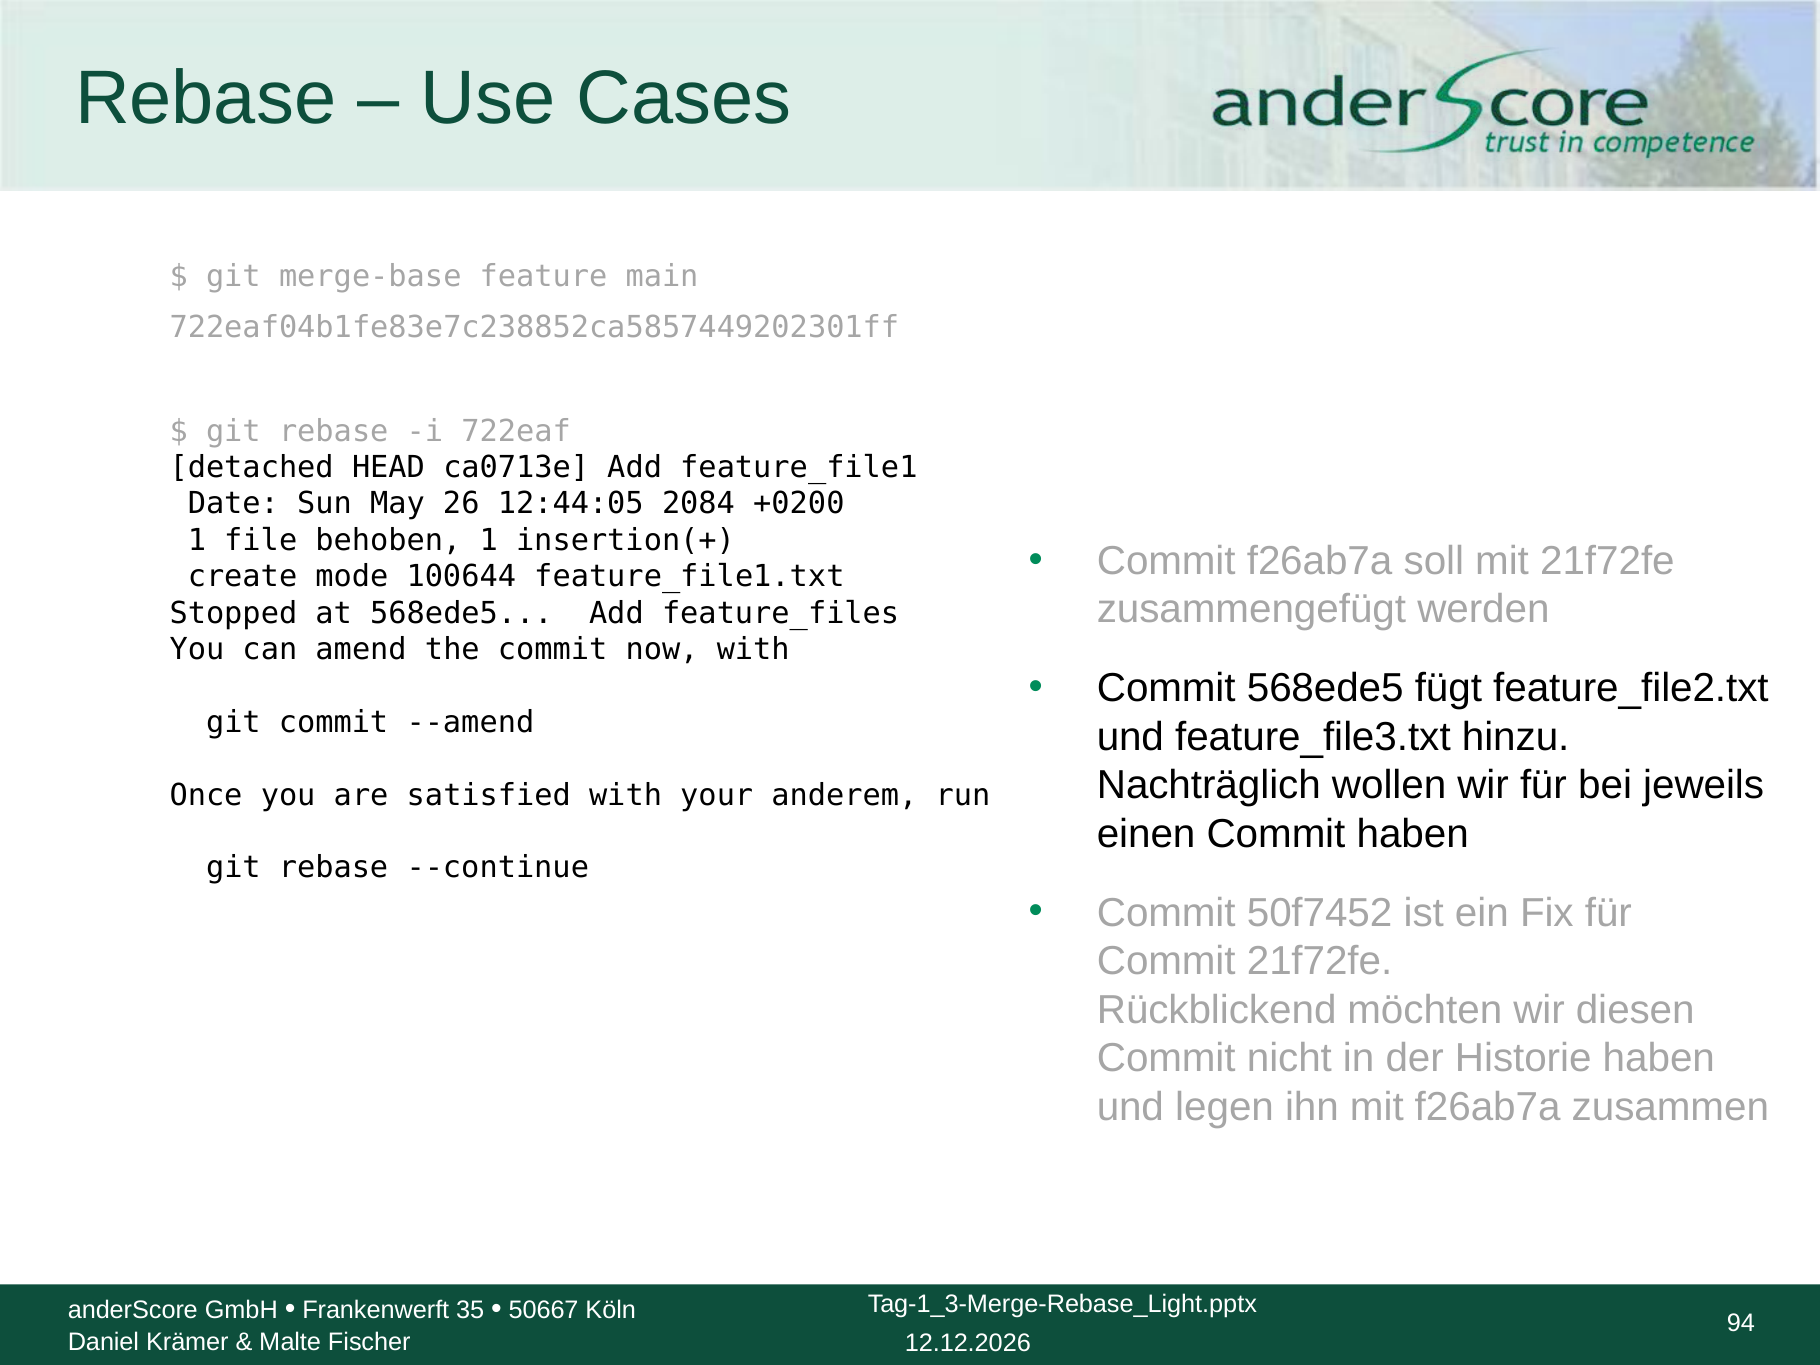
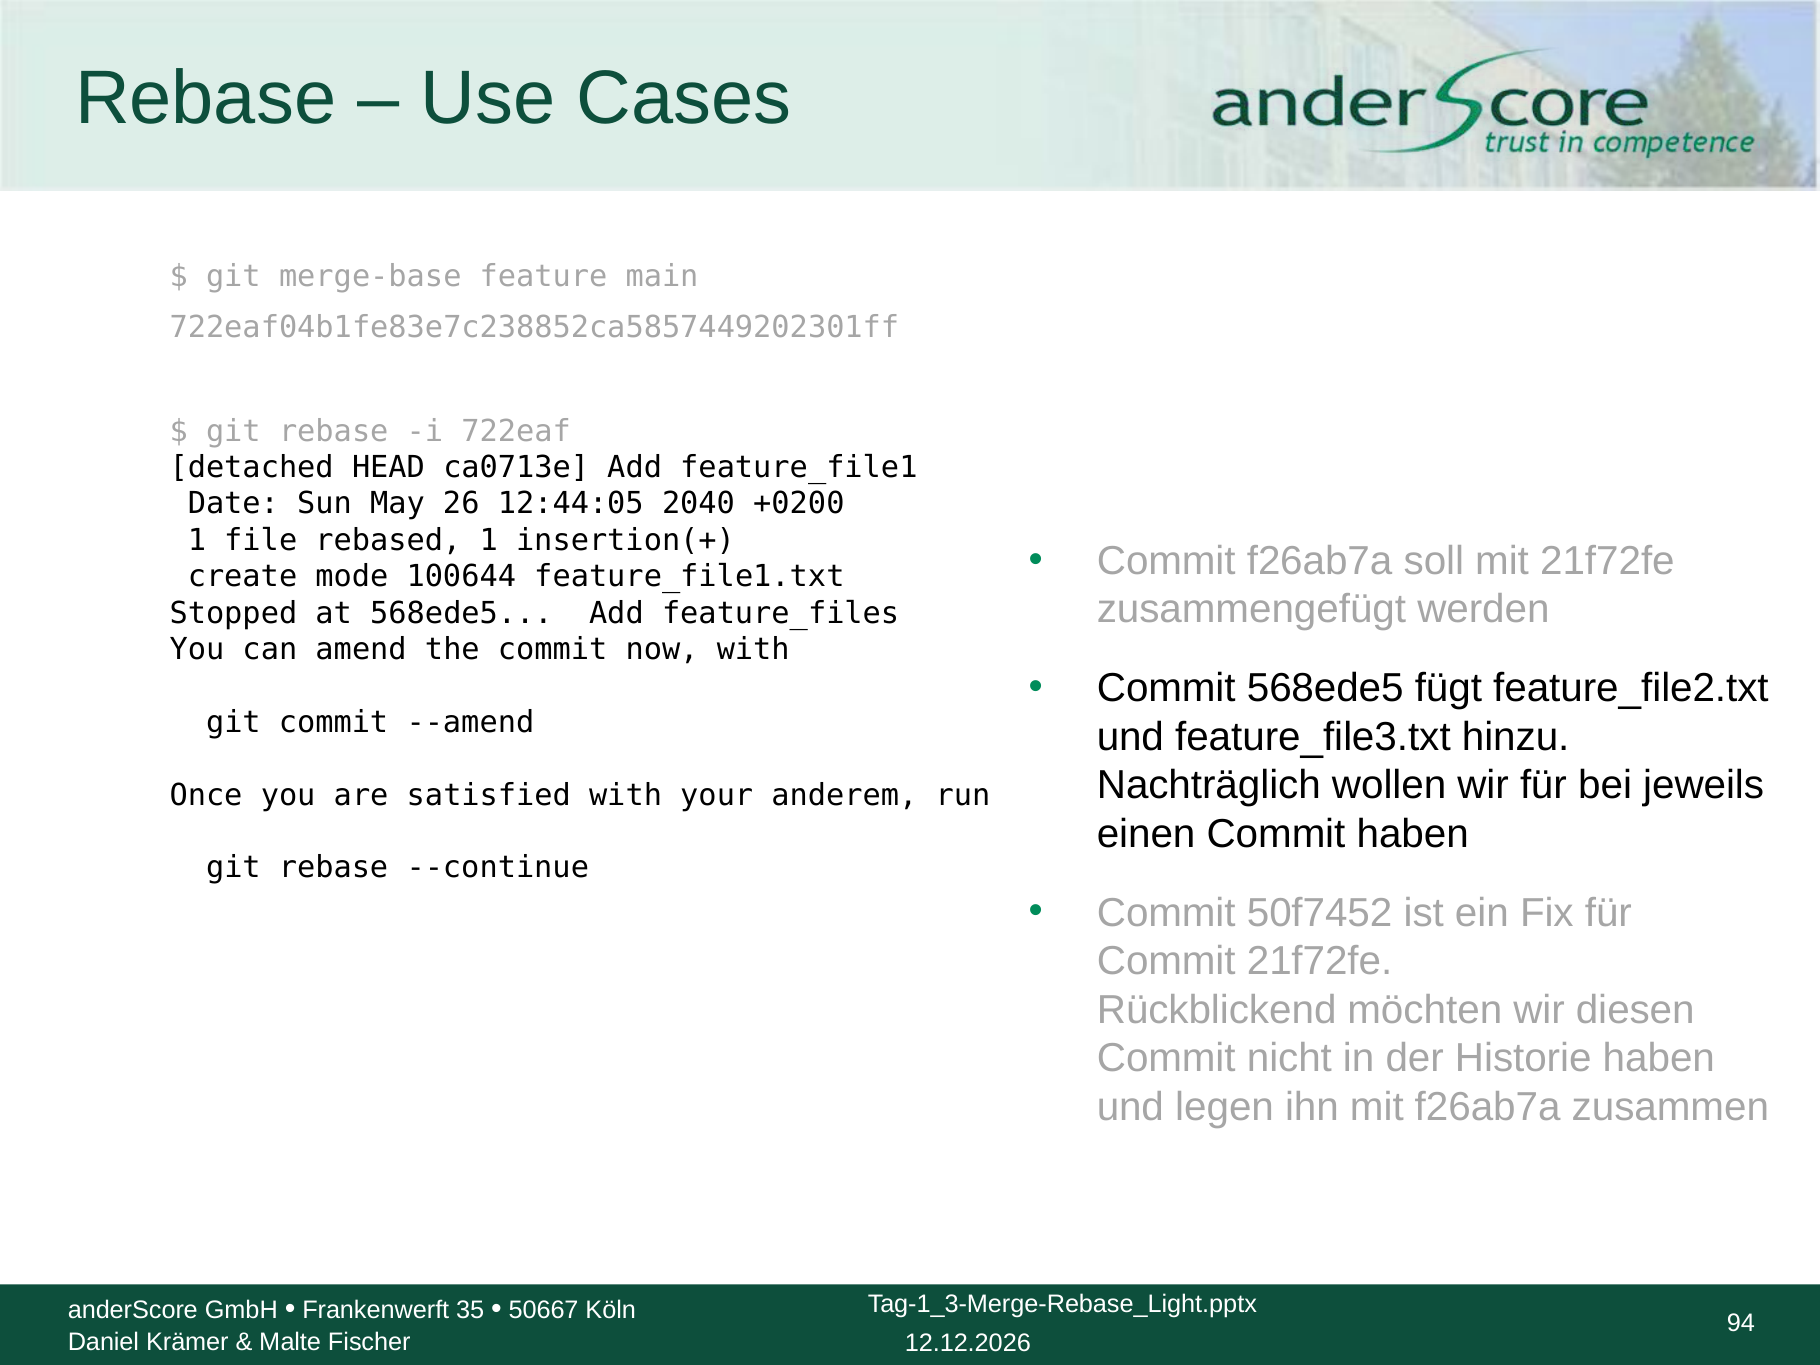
2084: 2084 -> 2040 (698, 504)
behoben: behoben -> rebased (388, 540)
